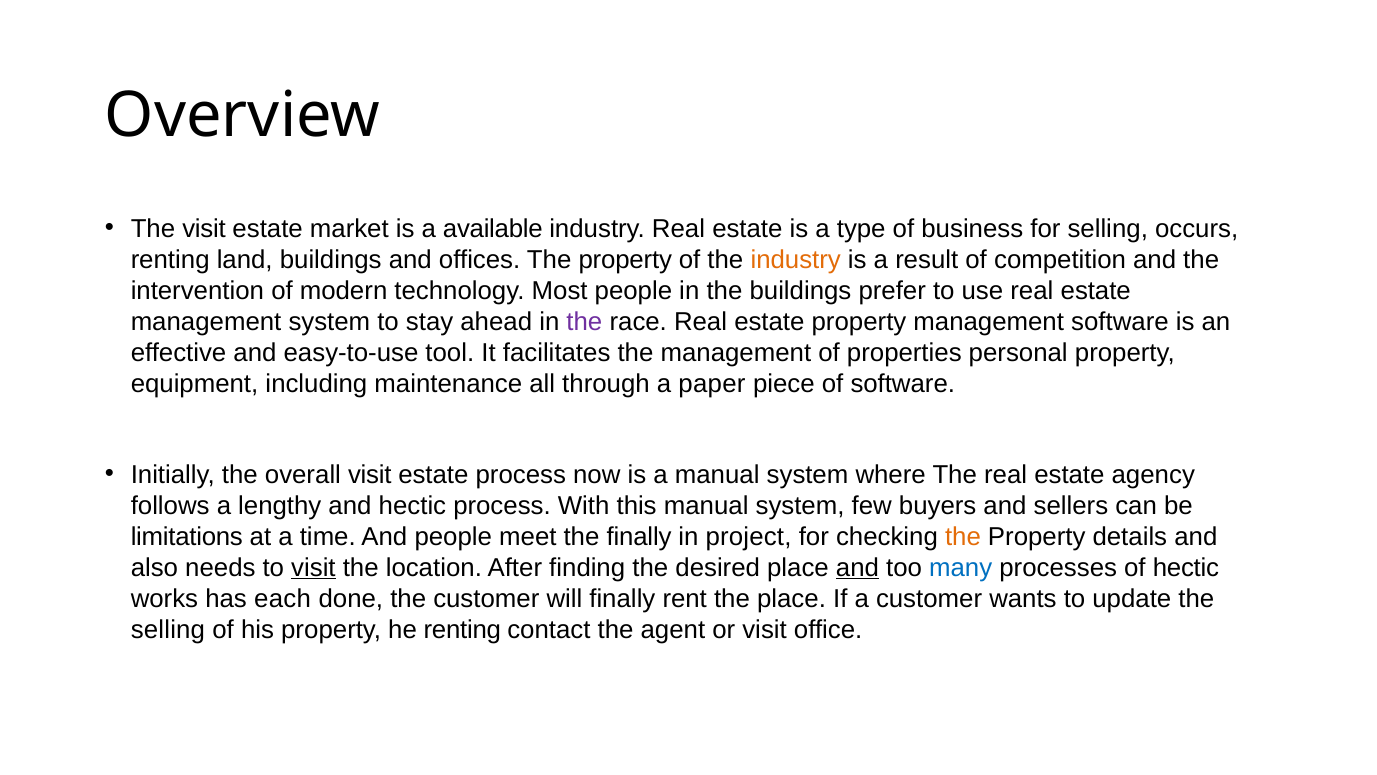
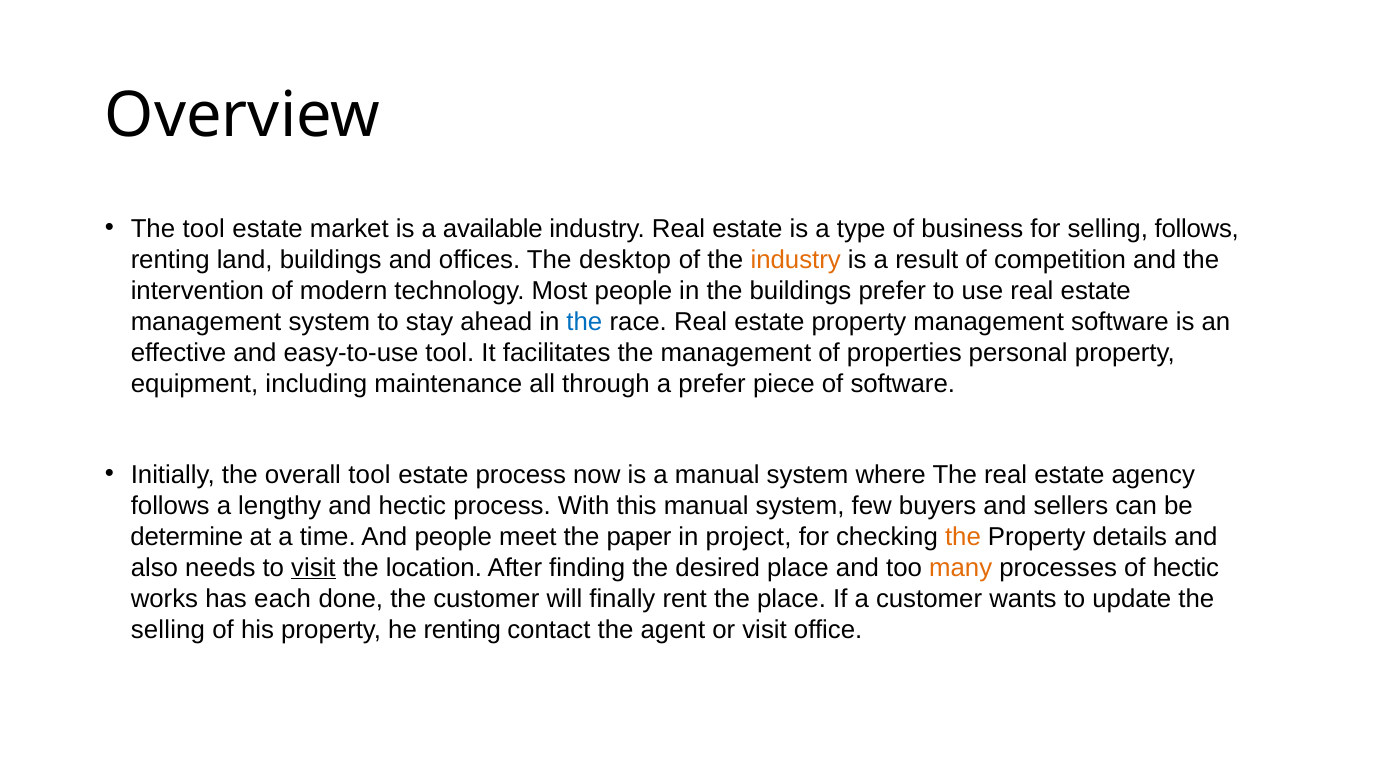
The visit: visit -> tool (204, 229)
selling occurs: occurs -> follows (1197, 229)
offices The property: property -> desktop (625, 260)
the colour: purple -> blue (584, 322)
a paper: paper -> prefer (712, 384)
overall visit: visit -> tool (369, 474)
limitations: limitations -> determine (187, 536)
the finally: finally -> paper (639, 536)
and underline: present -> none (857, 567)
many colour: blue -> orange (961, 567)
